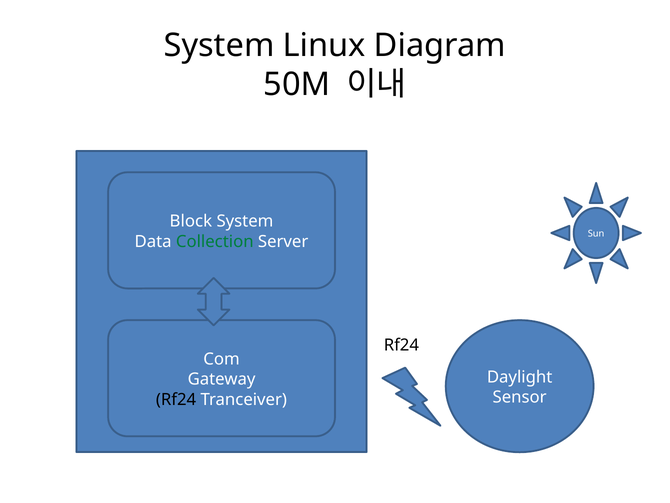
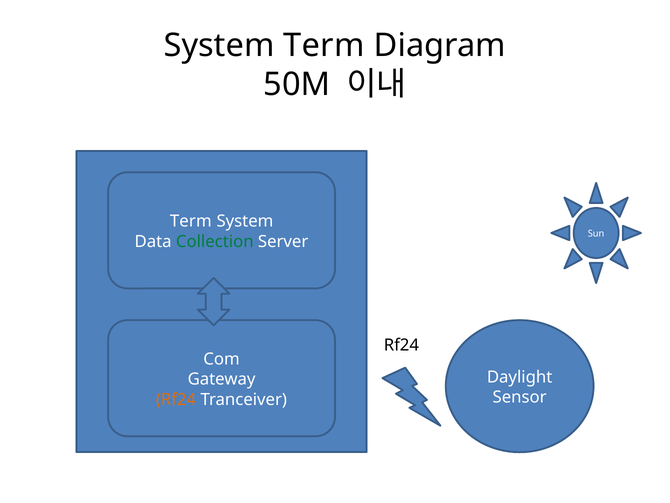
System Linux: Linux -> Term (324, 45)
Block: Block -> Term (191, 221)
Rf24 colour: black -> orange (176, 399)
